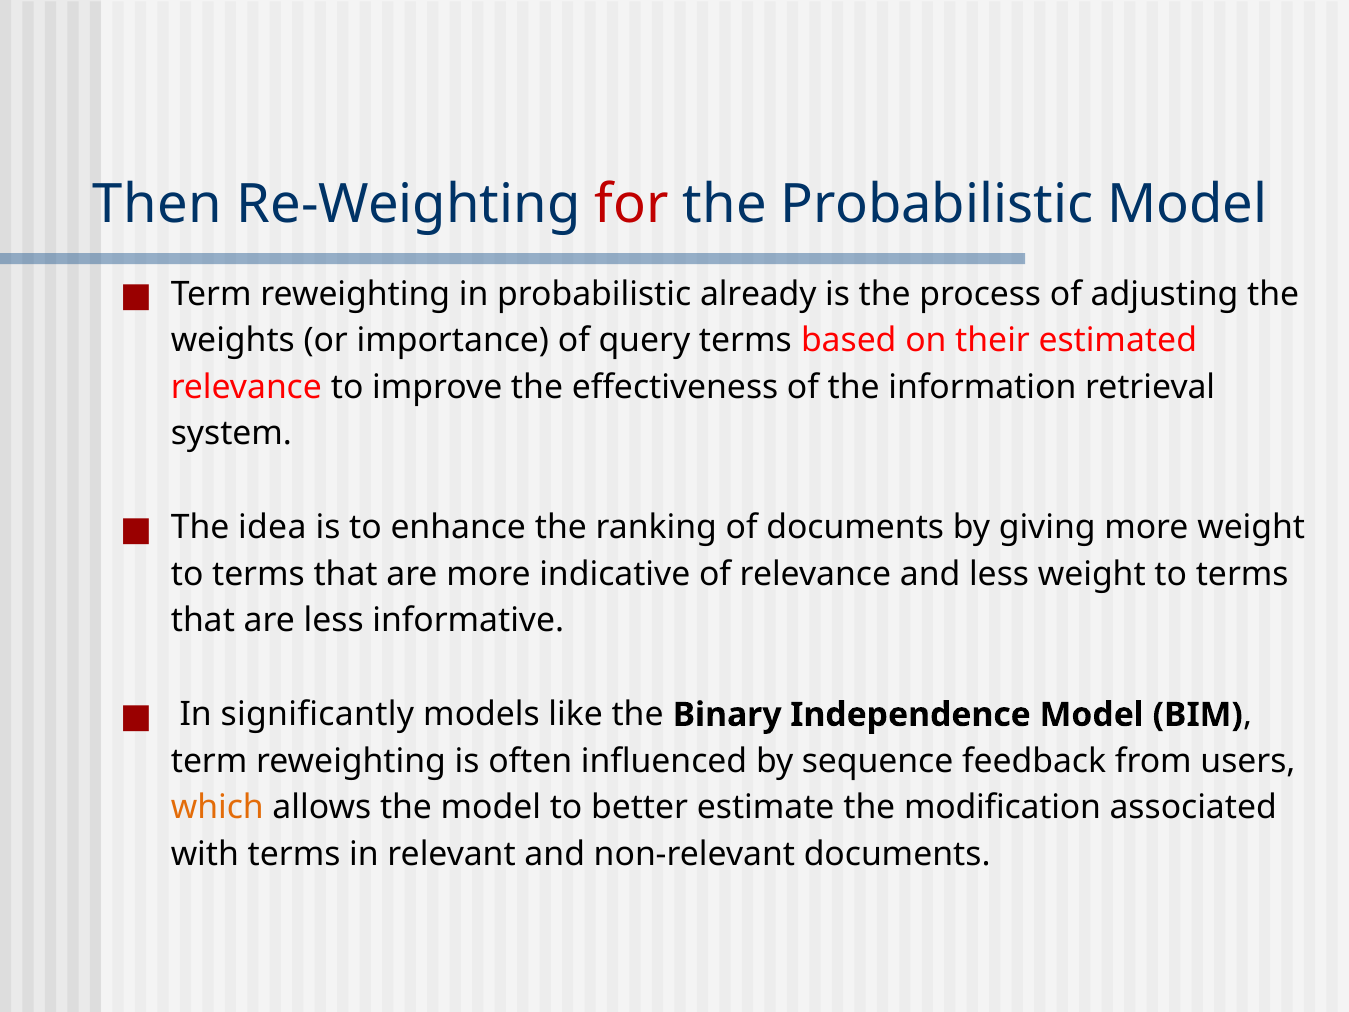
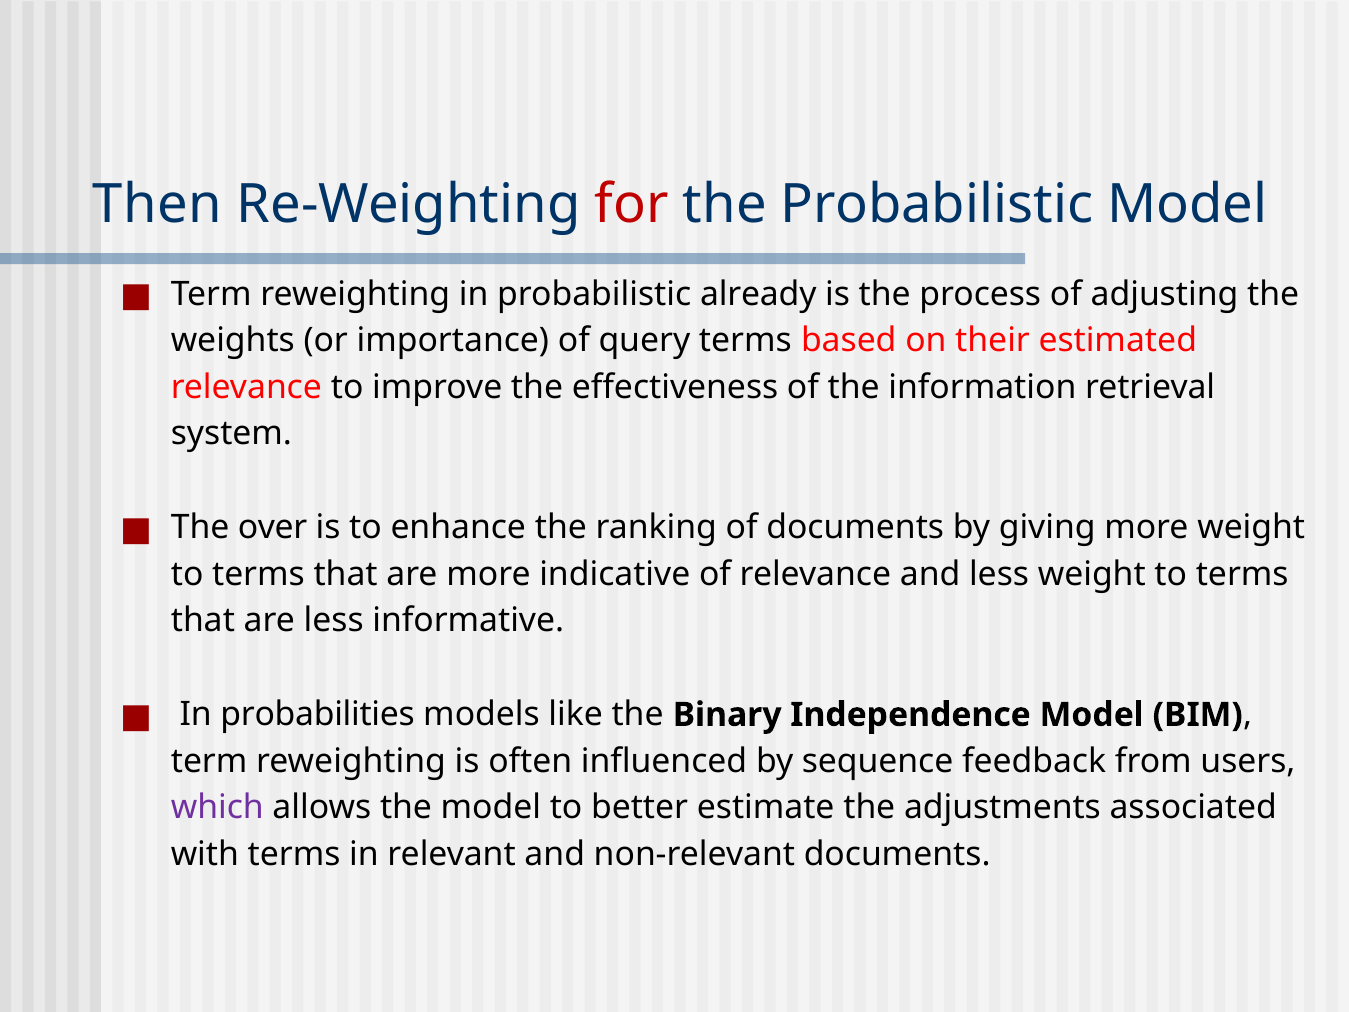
idea: idea -> over (273, 528)
significantly: significantly -> probabilities (318, 715)
which colour: orange -> purple (217, 808)
modification: modification -> adjustments (1002, 808)
